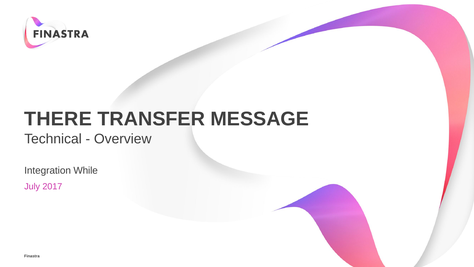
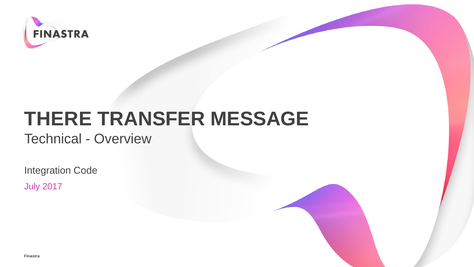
While: While -> Code (86, 170)
